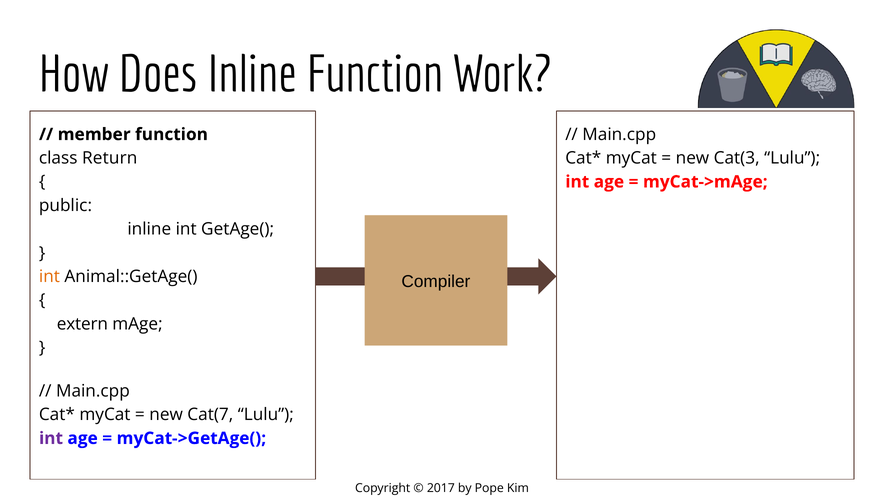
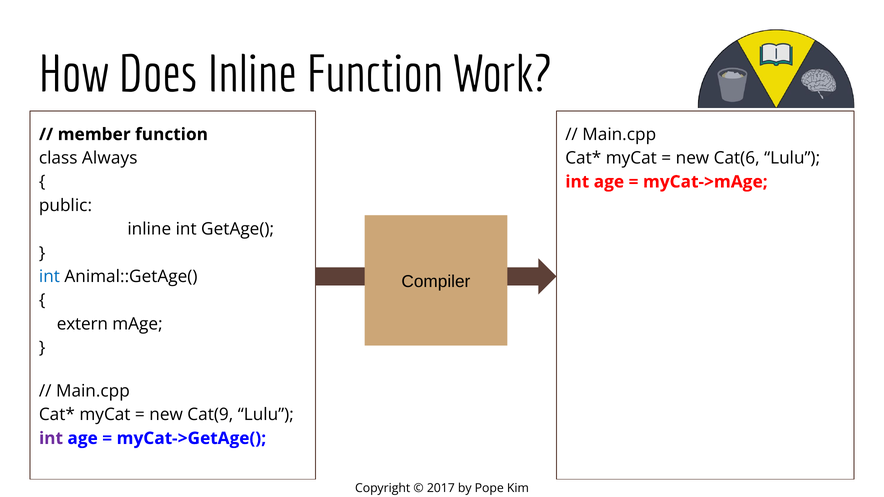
Return: Return -> Always (110, 158)
Cat(3: Cat(3 -> Cat(6 (737, 158)
int colour: orange -> blue (49, 277)
Cat(7: Cat(7 -> Cat(9 (210, 415)
